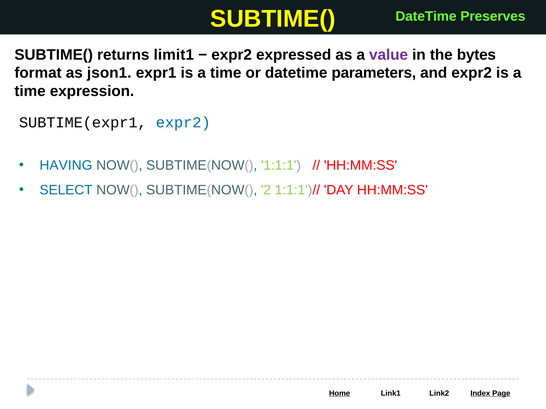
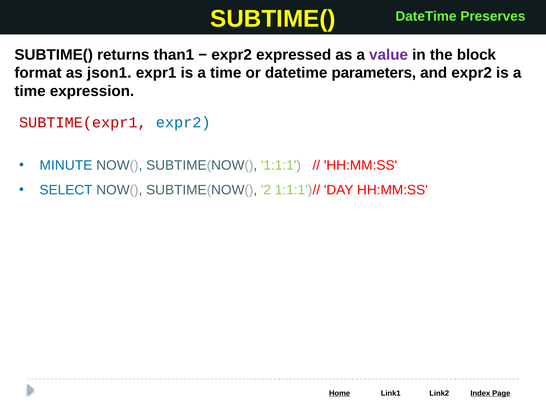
limit1: limit1 -> than1 (174, 55)
bytes: bytes -> block (476, 55)
SUBTIME(expr1 colour: black -> red (83, 123)
HAVING: HAVING -> MINUTE (66, 166)
